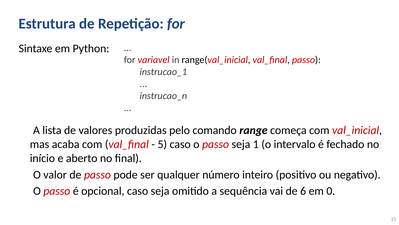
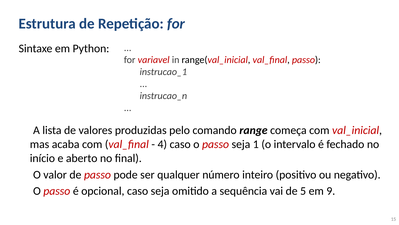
5: 5 -> 4 (162, 144)
6: 6 -> 5 (303, 191)
0: 0 -> 9 (331, 191)
